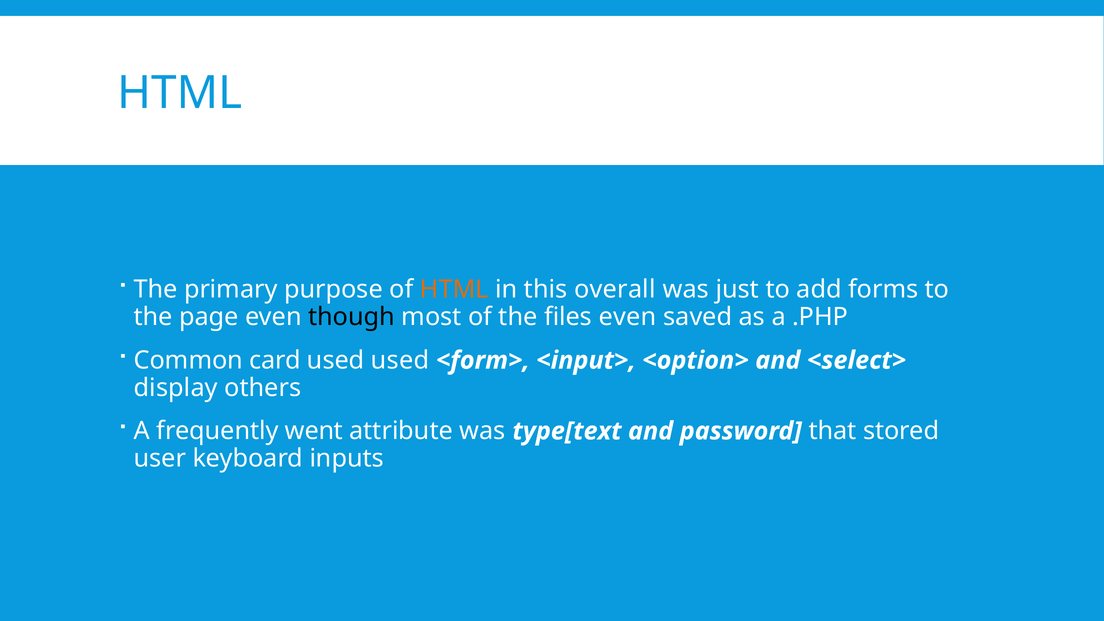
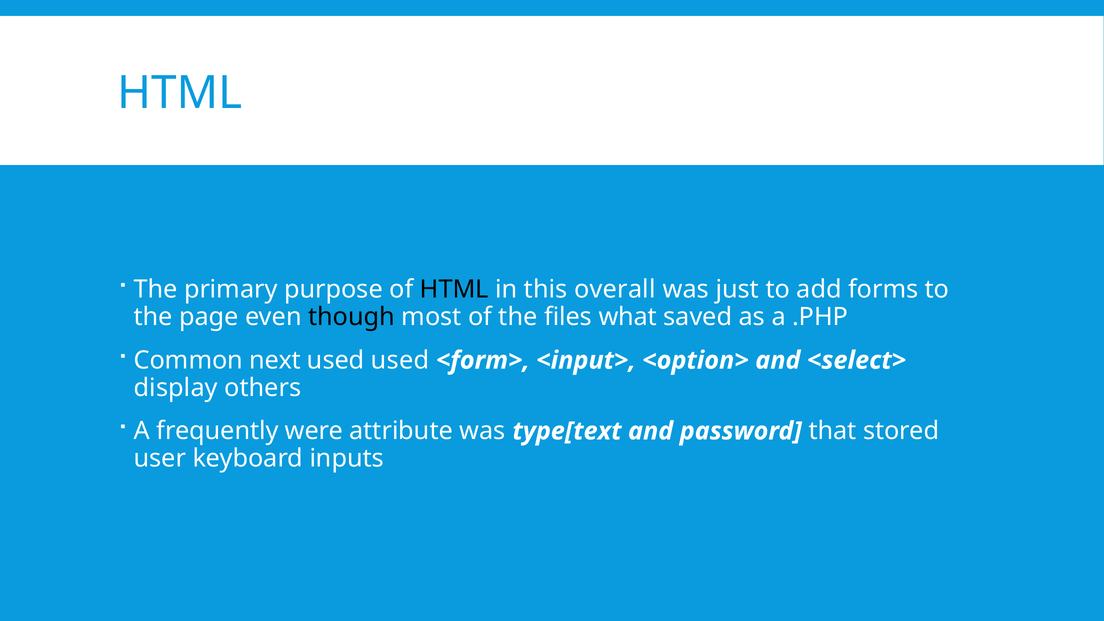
HTML colour: orange -> black (454, 290)
files even: even -> what (628, 317)
card: card -> next (275, 360)
went: went -> were (314, 431)
